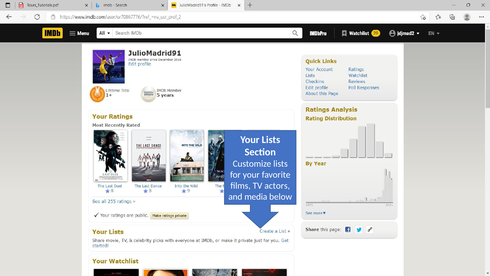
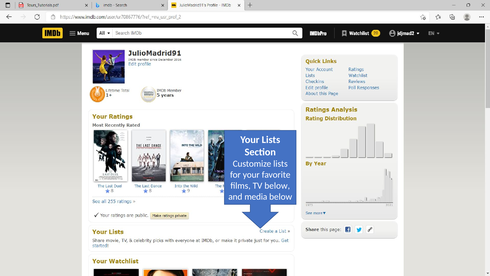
TV actors: actors -> below (277, 186)
